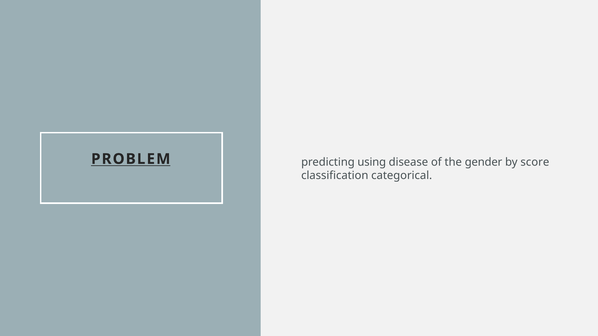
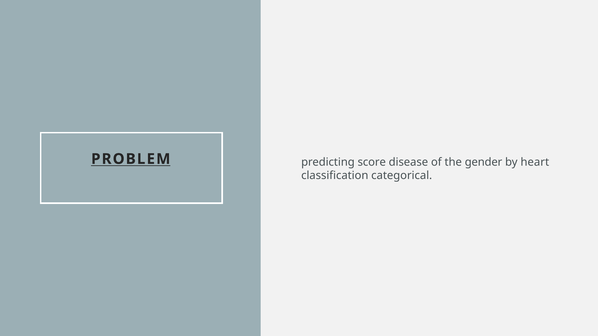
using: using -> score (372, 162)
score: score -> heart (535, 162)
